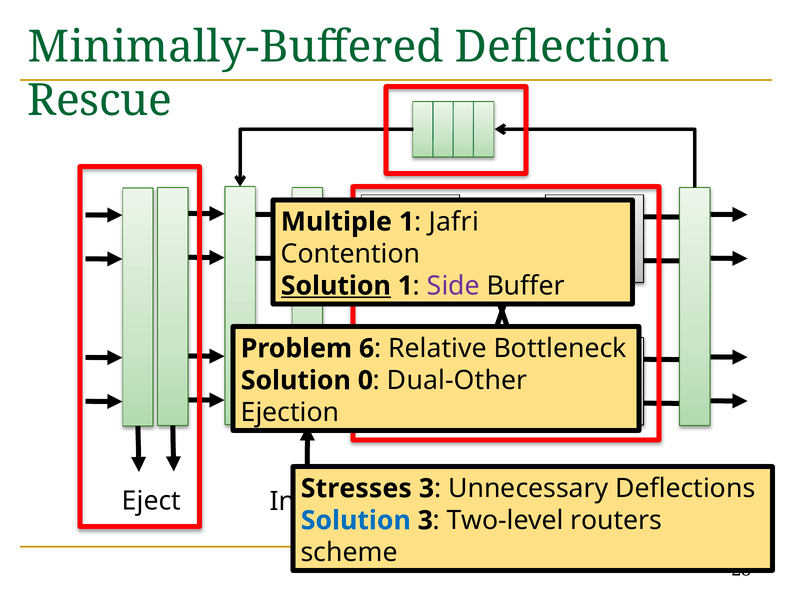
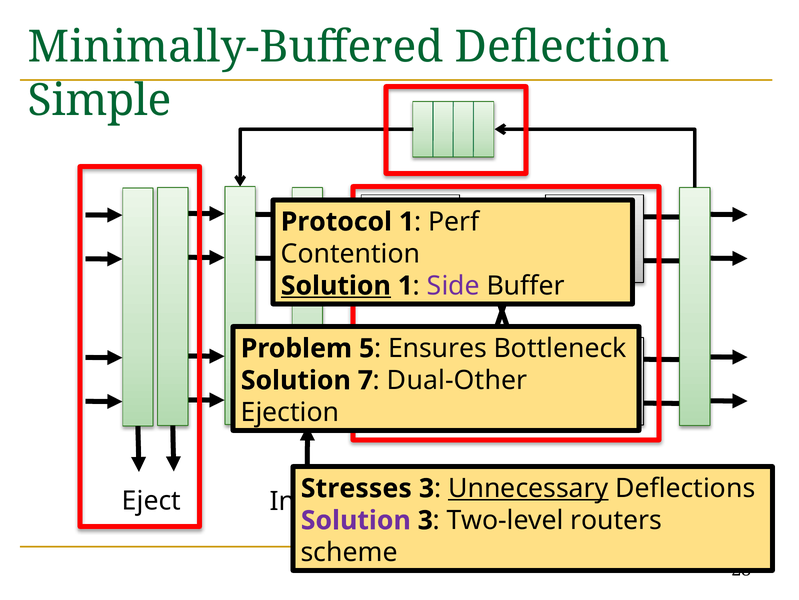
Rescue: Rescue -> Simple (100, 100)
Multiple: Multiple -> Protocol (336, 222)
Jafri: Jafri -> Perf (454, 222)
6: 6 -> 5 (367, 348)
Relative: Relative -> Ensures (438, 348)
0: 0 -> 7 (365, 380)
Unnecessary underline: none -> present (528, 488)
Solution colour: blue -> purple (356, 520)
